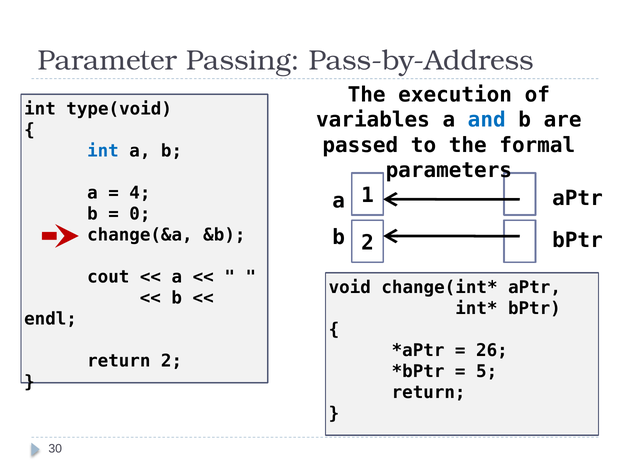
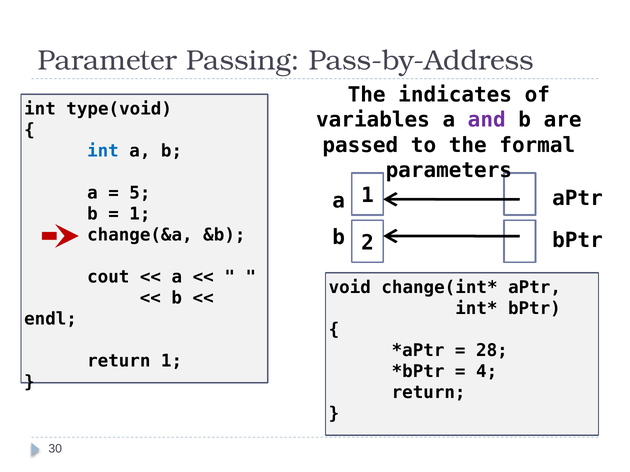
execution: execution -> indicates (455, 95)
and colour: blue -> purple (487, 120)
4: 4 -> 5 (140, 193)
0: 0 -> 1 (140, 214)
26: 26 -> 28 (492, 351)
return 2: 2 -> 1 (172, 361)
5: 5 -> 4 (487, 372)
